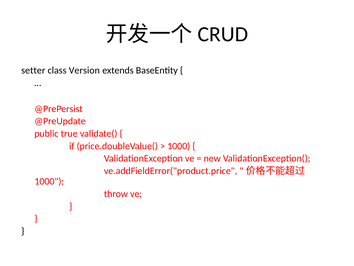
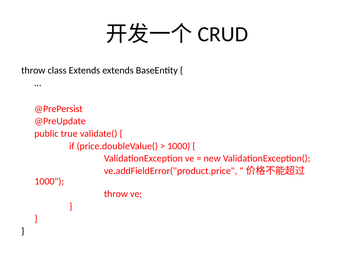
setter: setter -> throw (33, 70)
class Version: Version -> Extends (84, 70)
